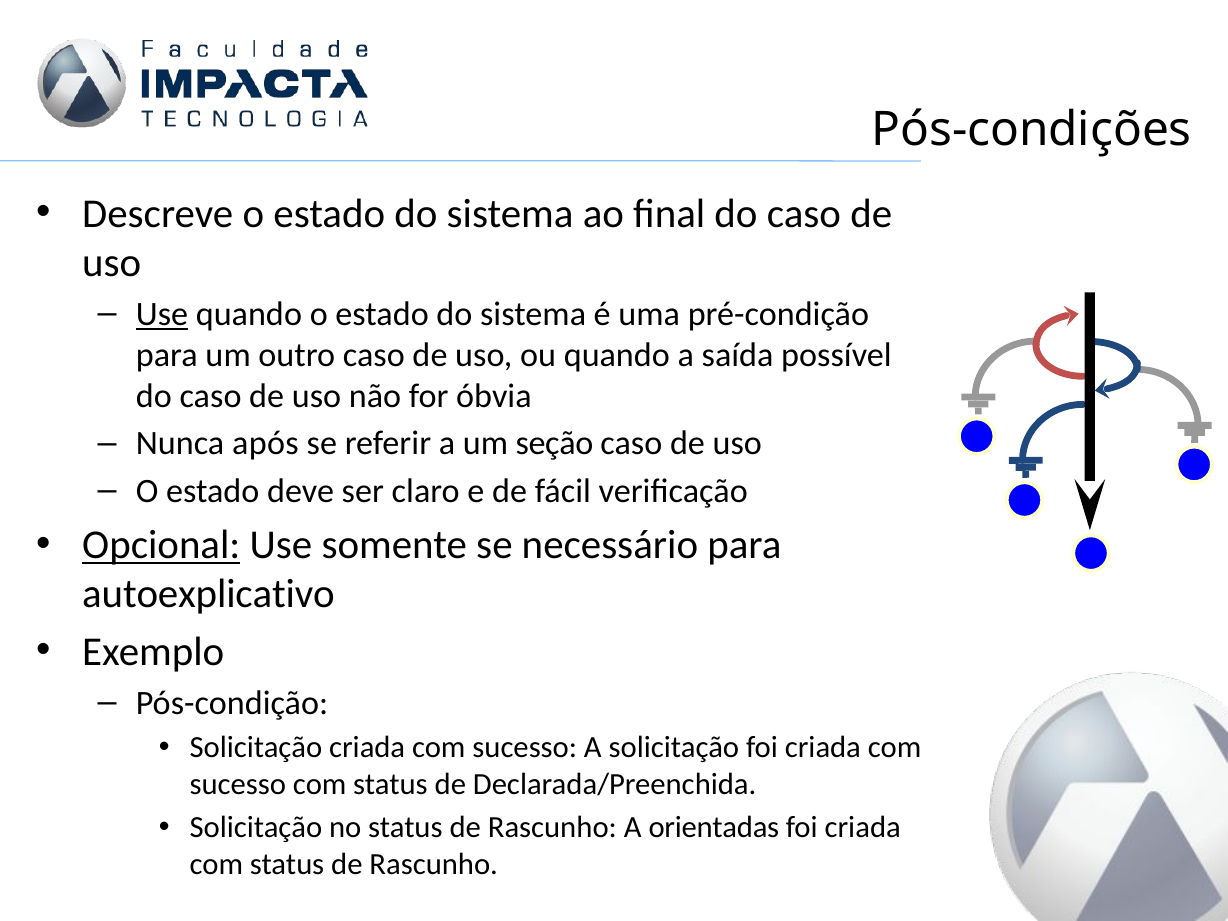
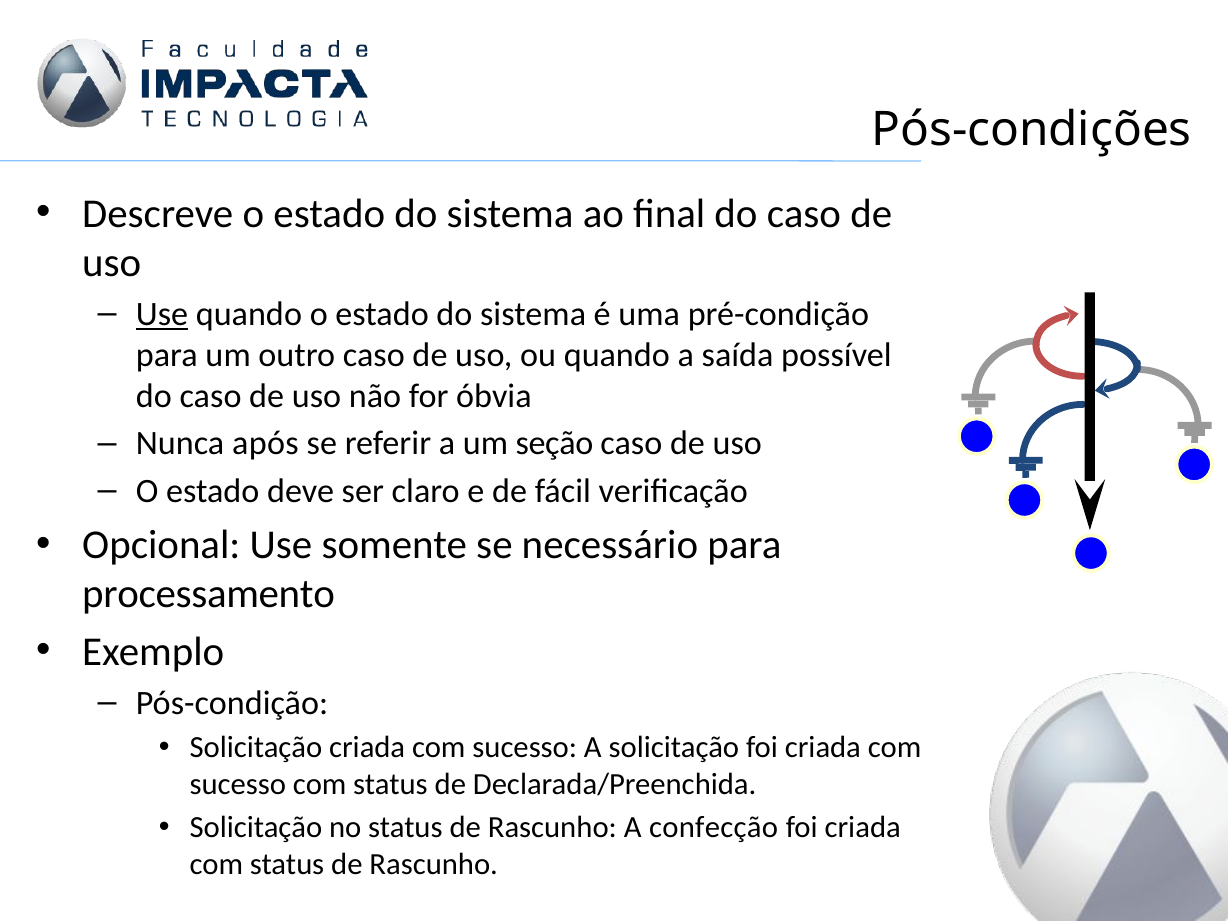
Opcional underline: present -> none (161, 545)
autoexplicativo: autoexplicativo -> processamento (209, 594)
orientadas: orientadas -> confecção (714, 828)
